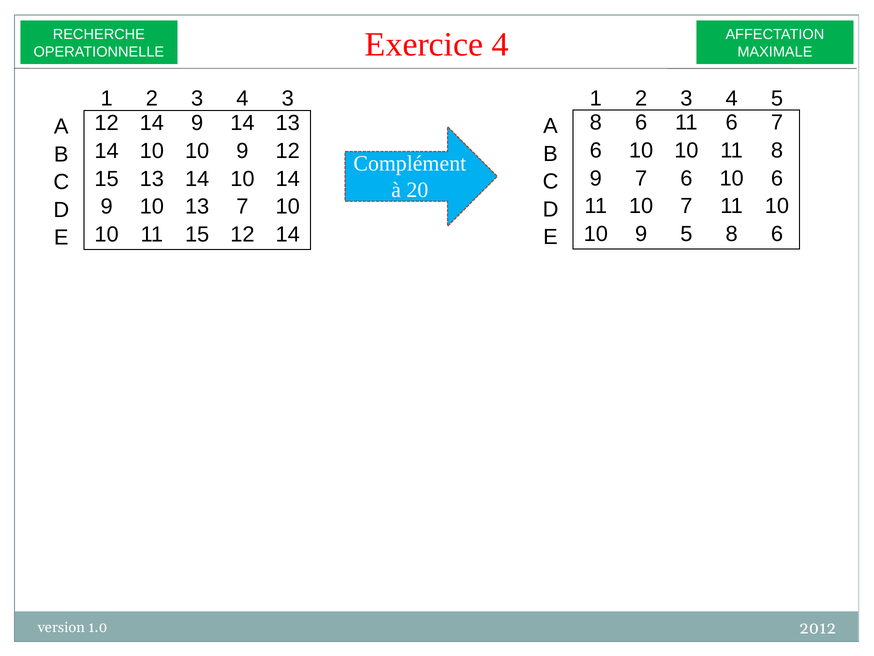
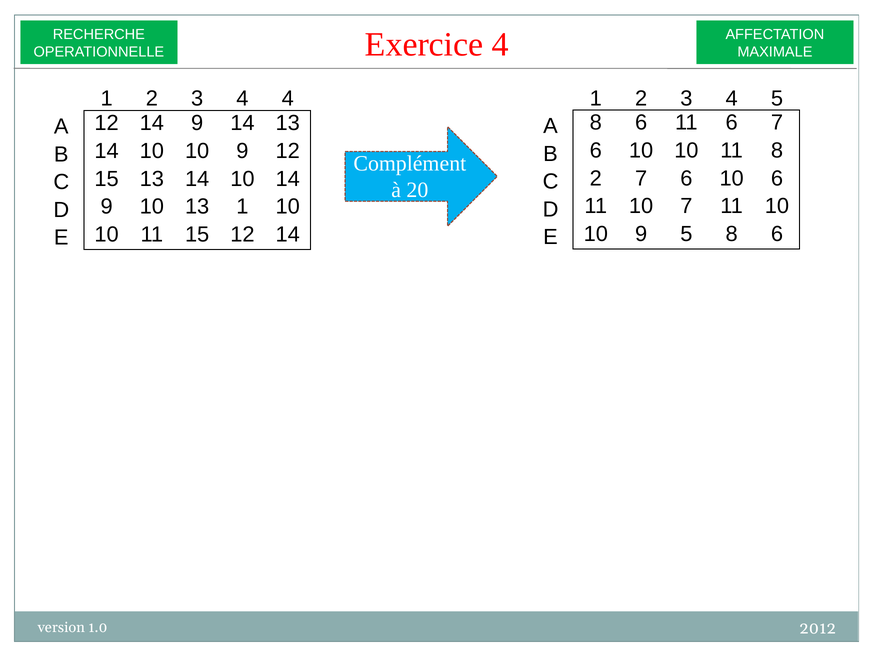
4 3: 3 -> 4 (288, 99)
C 9: 9 -> 2 (596, 178)
13 7: 7 -> 1 (242, 206)
